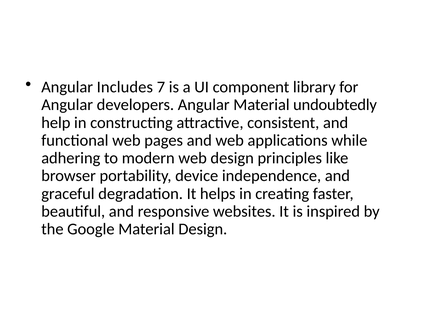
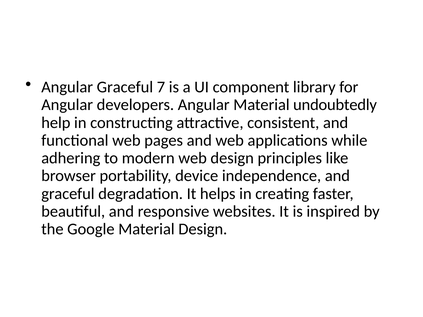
Angular Includes: Includes -> Graceful (125, 87)
